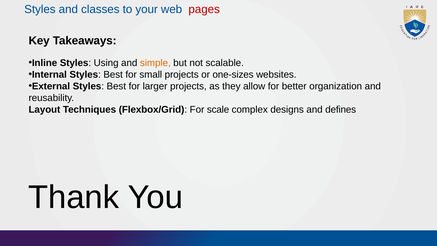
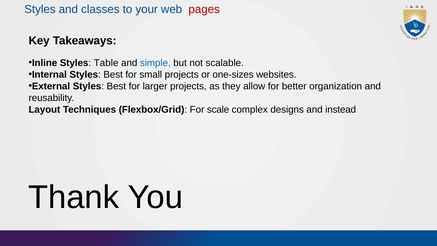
Using: Using -> Table (106, 63)
simple colour: orange -> blue (155, 63)
defines: defines -> instead (341, 109)
